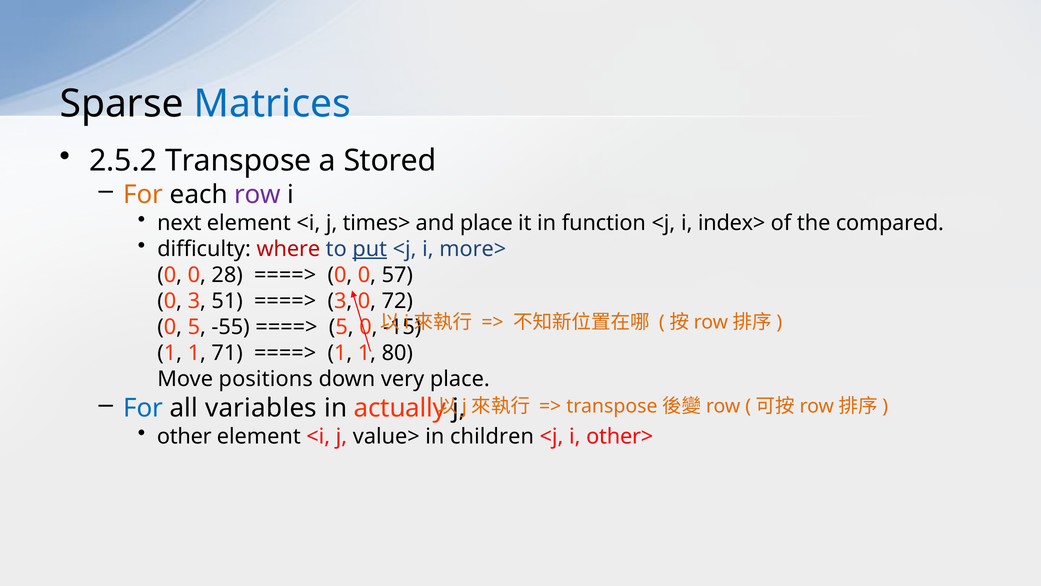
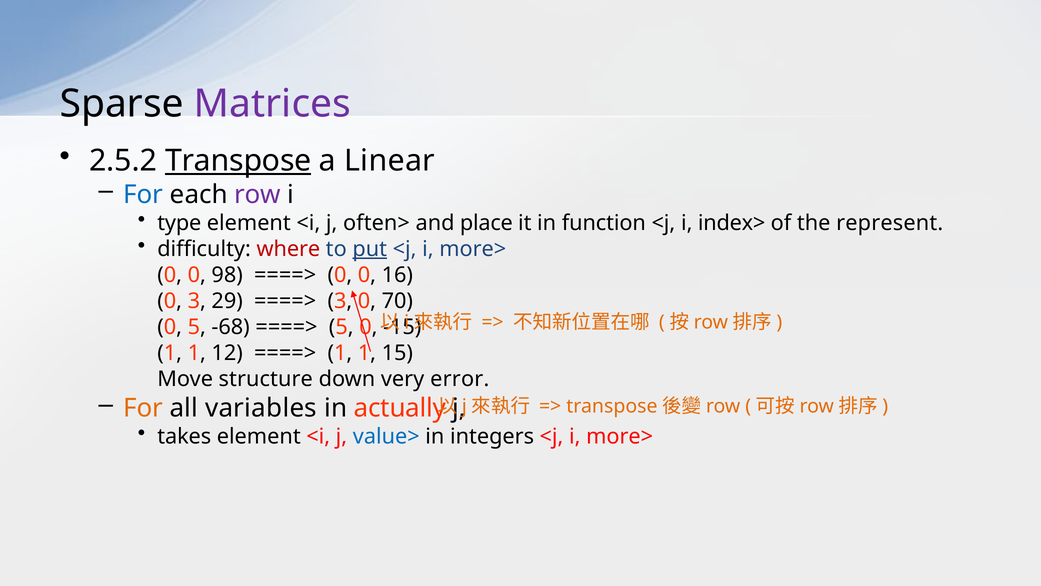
Matrices colour: blue -> purple (272, 104)
Transpose underline: none -> present (238, 161)
Stored: Stored -> Linear (390, 161)
For colour: orange -> blue (143, 194)
next: next -> type (179, 223)
times>: times> -> often> (376, 223)
compared: compared -> represent (890, 223)
28: 28 -> 98 (227, 275)
57: 57 -> 16 (397, 275)
51: 51 -> 29 (227, 301)
72: 72 -> 70 (397, 301)
-55: -55 -> -68 (231, 327)
71: 71 -> 12 (227, 353)
80: 80 -> 15 (397, 353)
positions: positions -> structure (266, 379)
very place: place -> error (460, 379)
For colour: blue -> orange (143, 408)
other: other -> takes (184, 436)
value> colour: black -> blue (386, 436)
children: children -> integers (492, 436)
other>: other> -> more> (620, 436)
